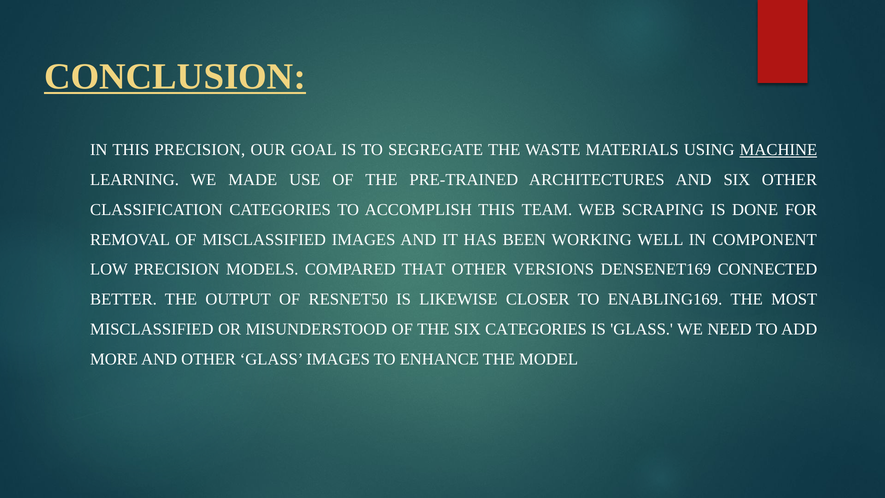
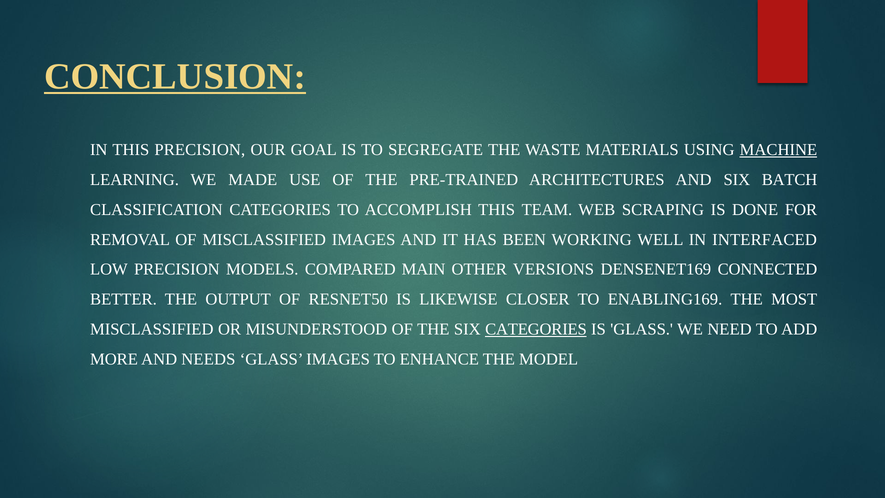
SIX OTHER: OTHER -> BATCH (790, 180)
COMPONENT: COMPONENT -> INTERFACED (765, 240)
THAT: THAT -> MAIN (424, 269)
CATEGORIES underline: none -> present (536, 329)
AND OTHER: OTHER -> NEEDS (208, 359)
